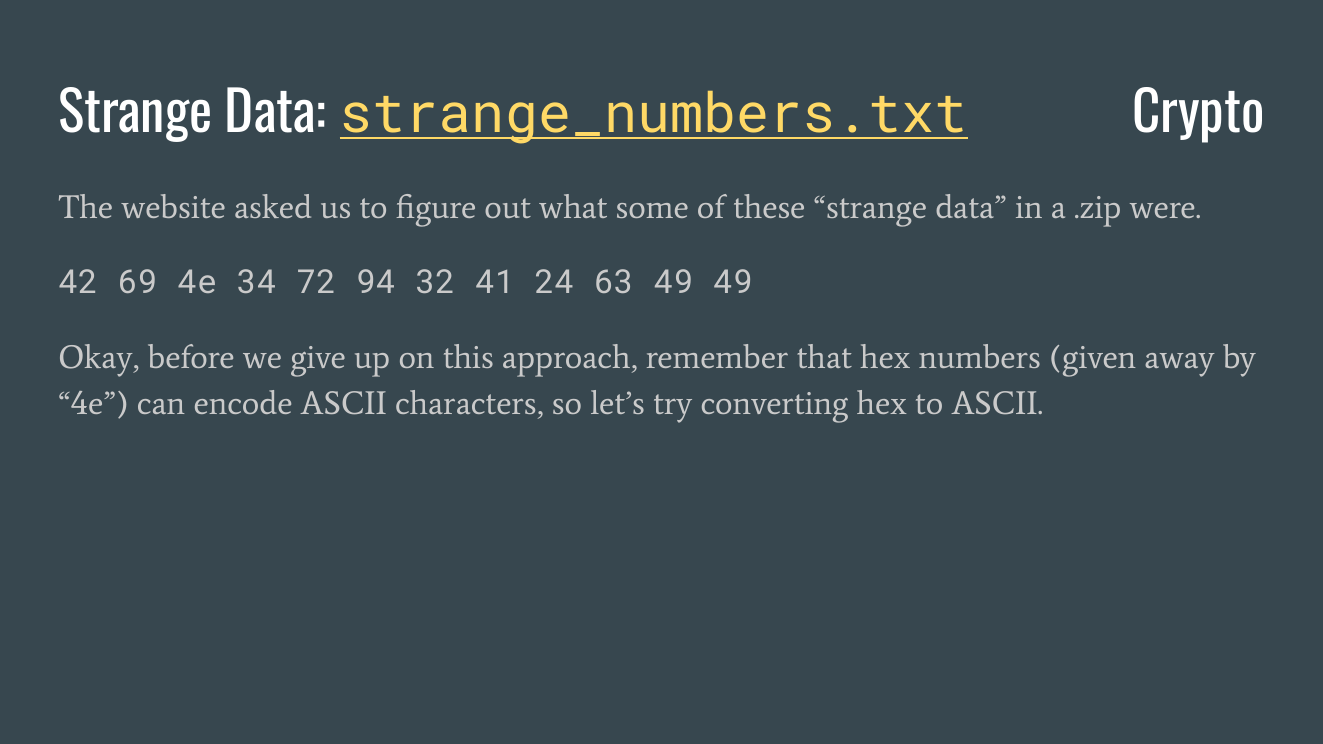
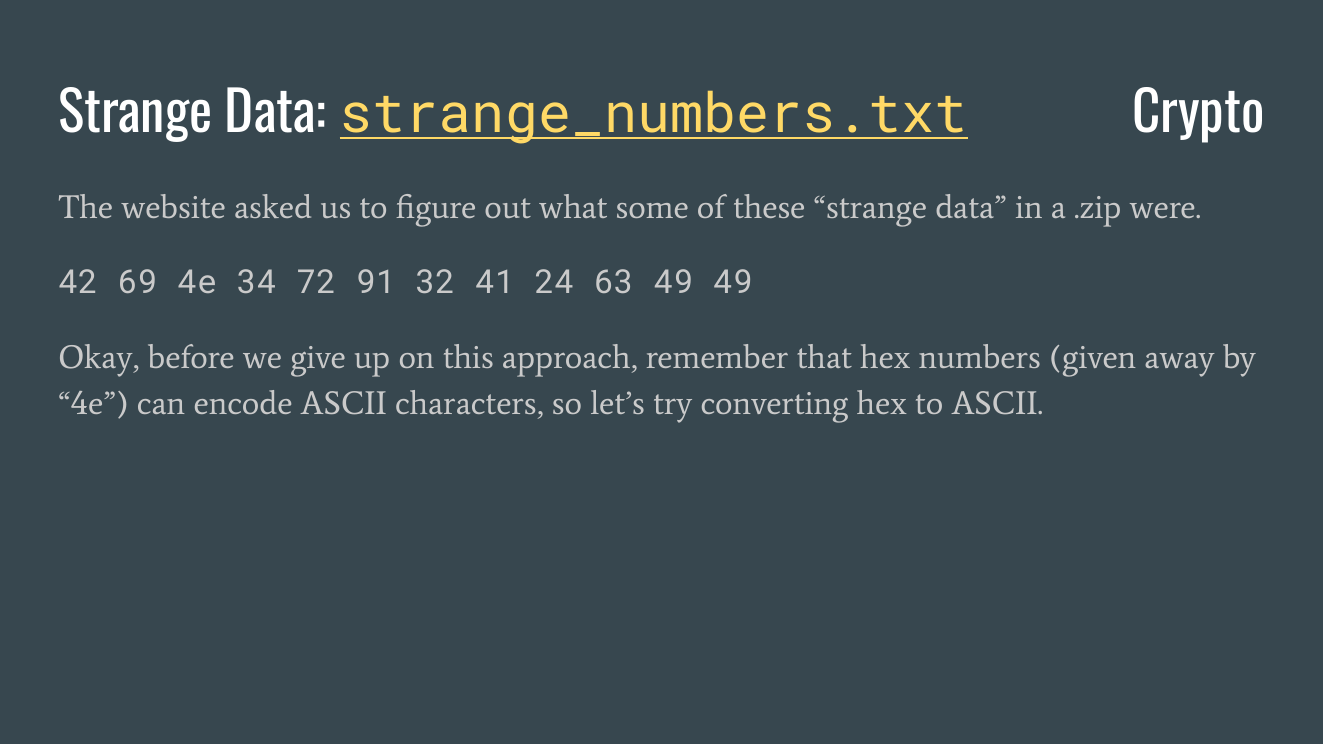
94: 94 -> 91 (376, 283)
